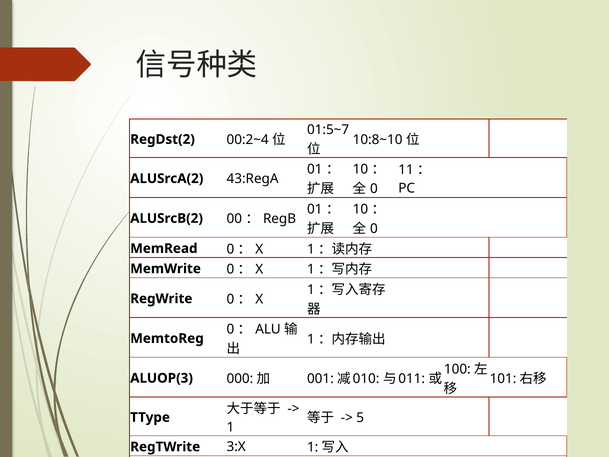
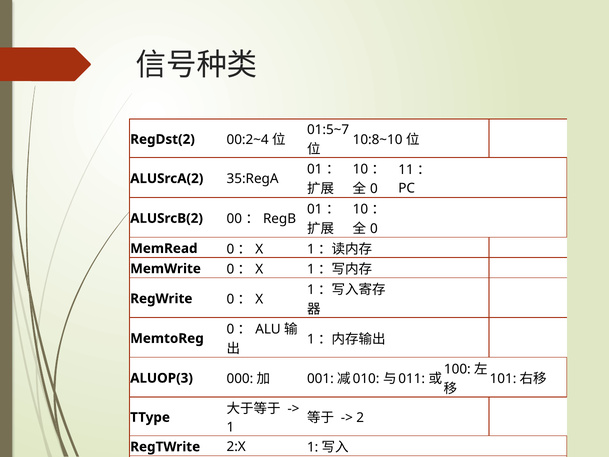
43:RegA: 43:RegA -> 35:RegA (253, 178)
5: 5 -> 2 (360, 418)
3:X: 3:X -> 2:X (236, 447)
